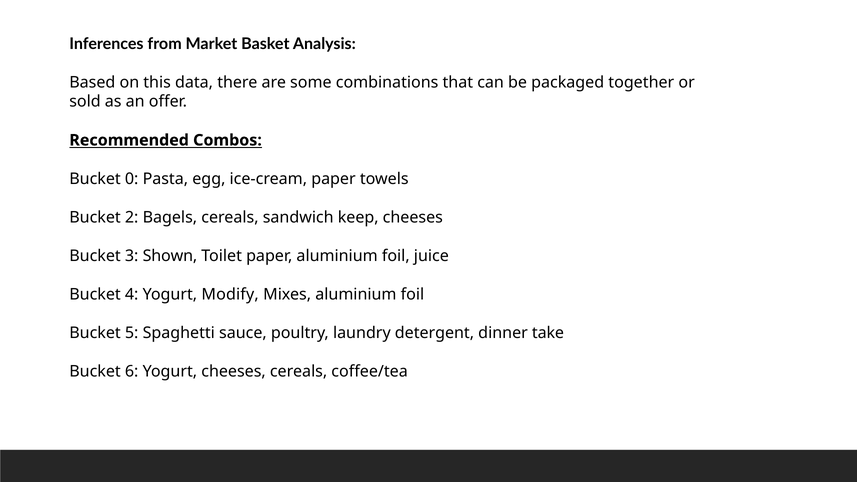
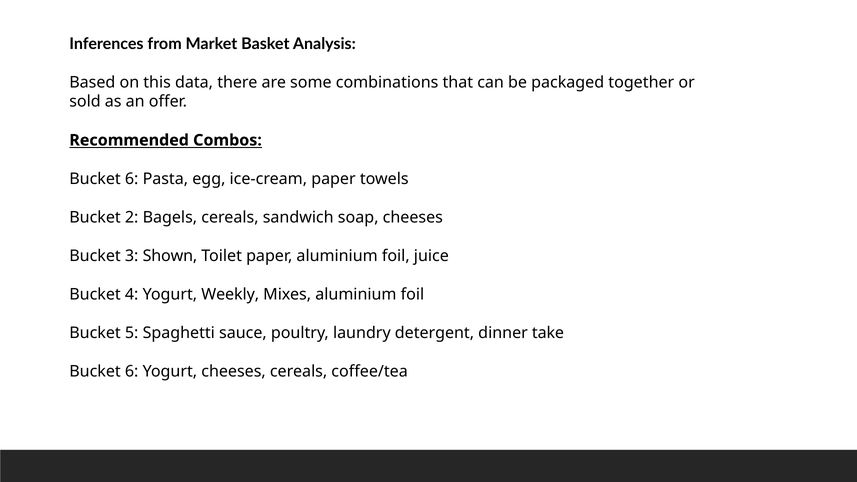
0: 0 -> 6 (132, 179)
keep: keep -> soap (358, 217)
Modify: Modify -> Weekly (230, 295)
